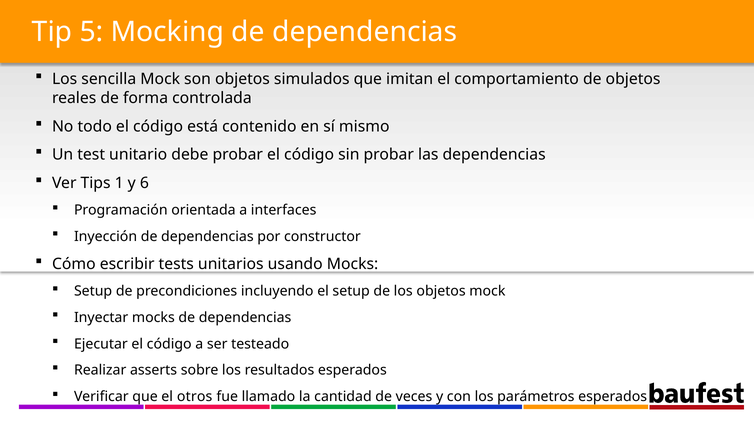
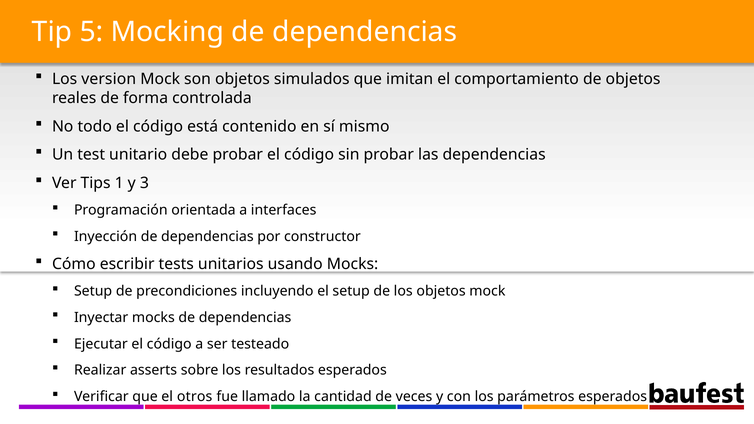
sencilla: sencilla -> version (109, 79)
6: 6 -> 3 (144, 183)
